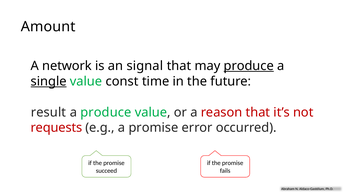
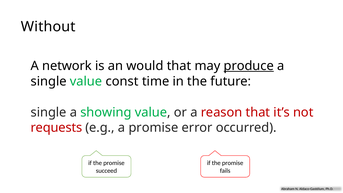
Amount: Amount -> Without (48, 27)
signal: signal -> would (145, 66)
single underline: present -> none (49, 81)
result: result -> single (49, 112)
a produce: produce -> showing (106, 112)
